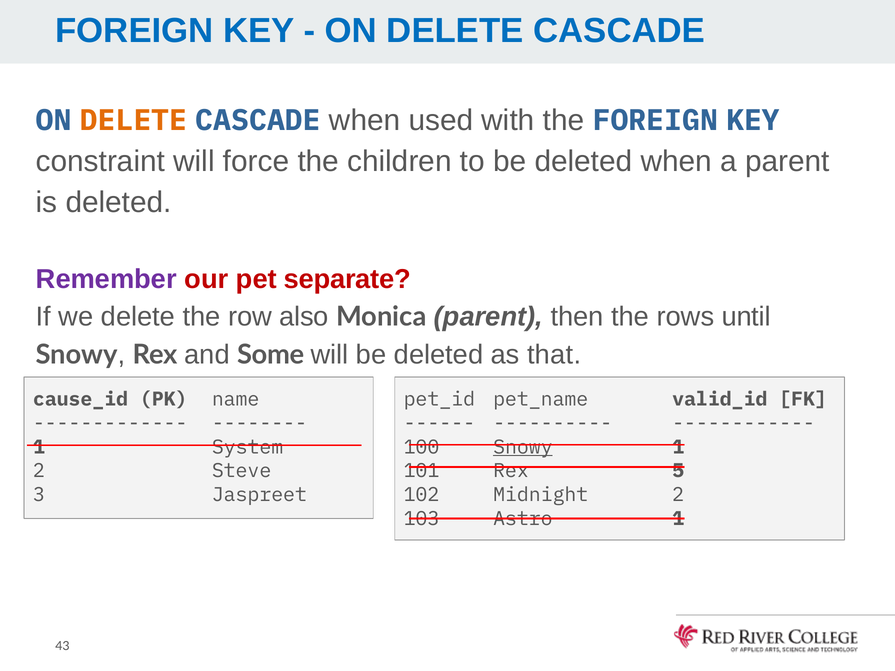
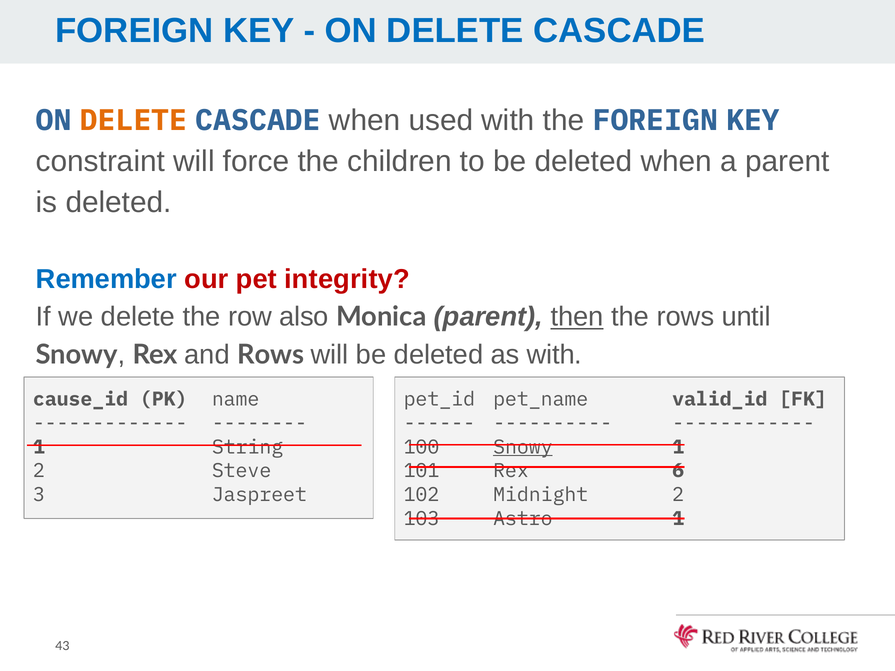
Remember colour: purple -> blue (106, 279)
separate: separate -> integrity (347, 279)
then underline: none -> present (577, 317)
and Some: Some -> Rows (271, 355)
as that: that -> with (555, 355)
System: System -> String (248, 447)
5: 5 -> 6 (678, 471)
